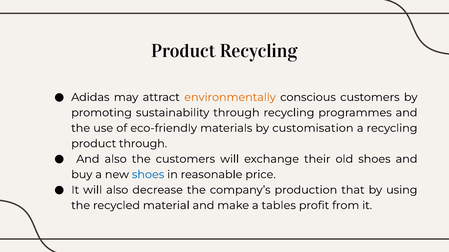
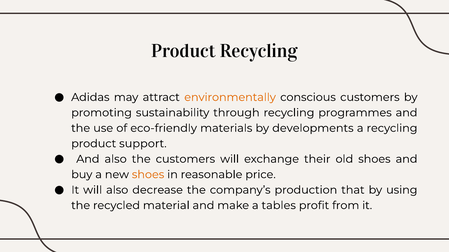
customisation: customisation -> developments (313, 128)
product through: through -> support (143, 144)
shoes colour: blue -> orange (148, 175)
